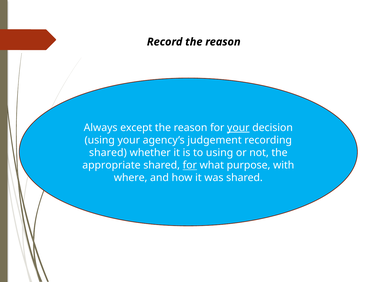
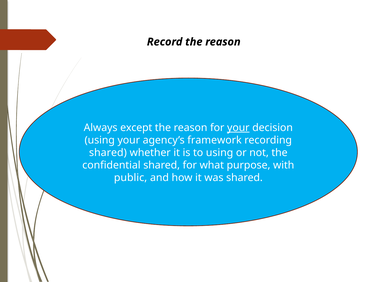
judgement: judgement -> framework (215, 140)
appropriate: appropriate -> confidential (111, 165)
for underline: present -> none (190, 165)
where: where -> public (131, 178)
